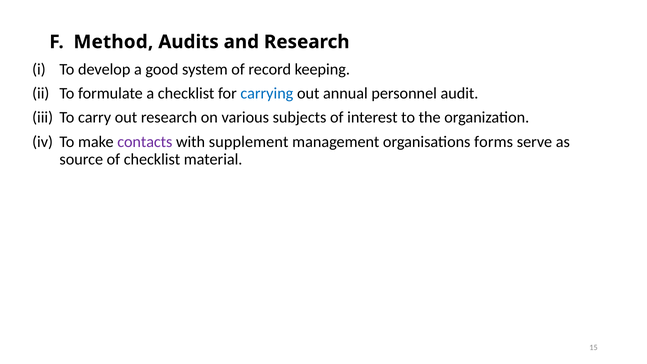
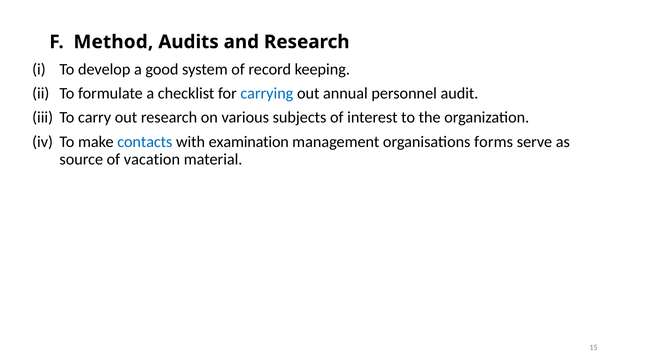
contacts colour: purple -> blue (145, 142)
supplement: supplement -> examination (249, 142)
of checklist: checklist -> vacation (152, 159)
